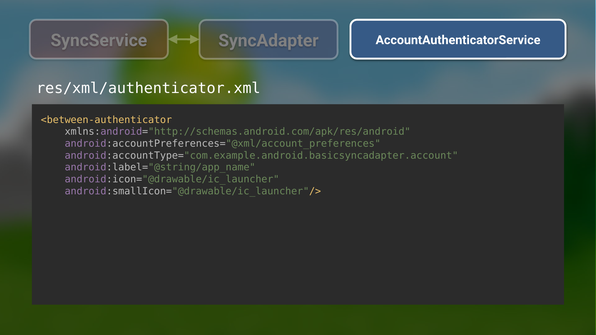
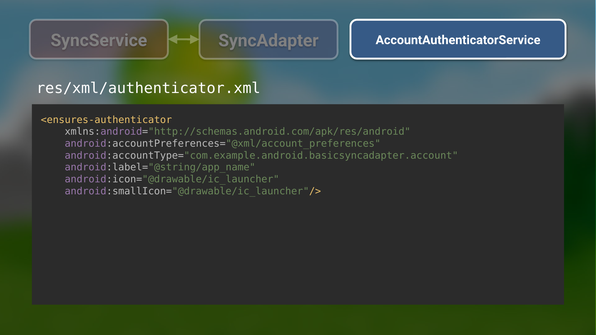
<between-authenticator: <between-authenticator -> <ensures-authenticator (106, 120)
